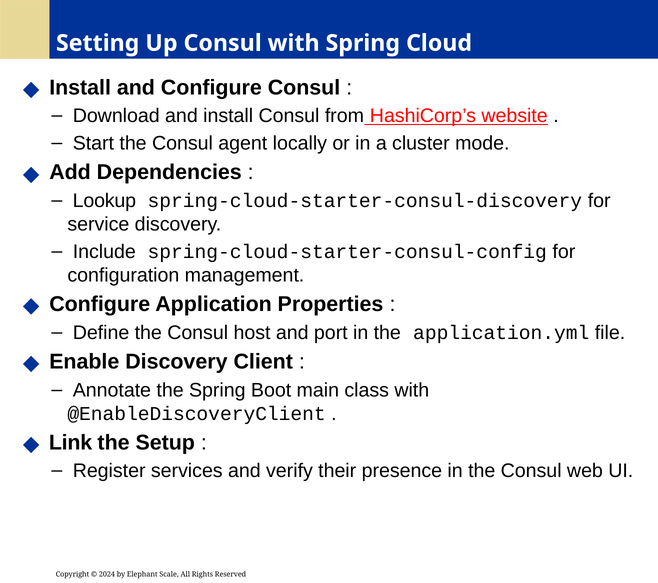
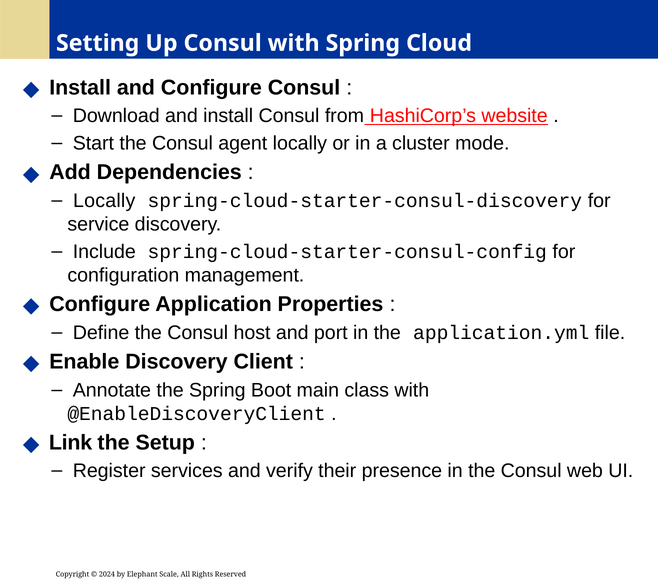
Lookup: Lookup -> Locally (104, 201)
